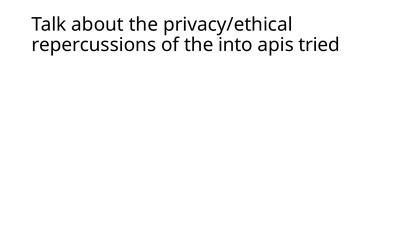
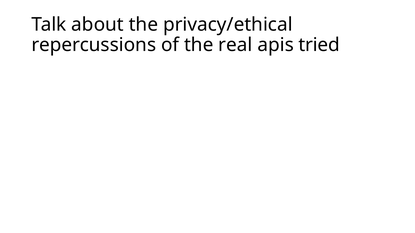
into: into -> real (235, 45)
